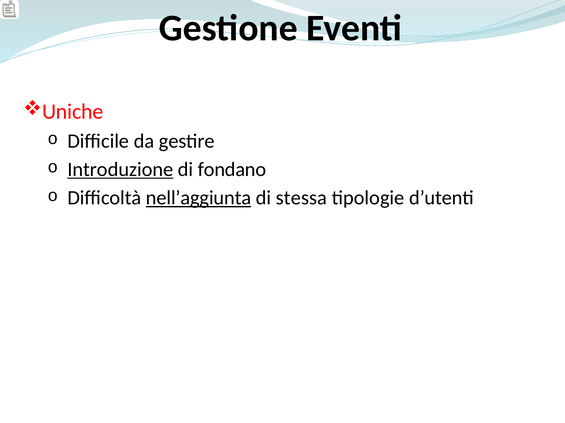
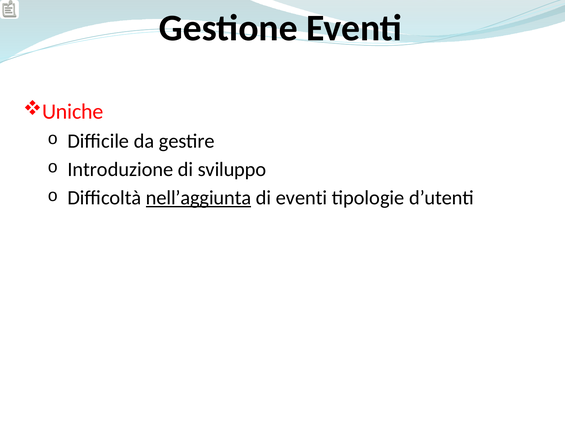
Introduzione underline: present -> none (120, 170)
fondano: fondano -> sviluppo (232, 170)
di stessa: stessa -> eventi (301, 198)
